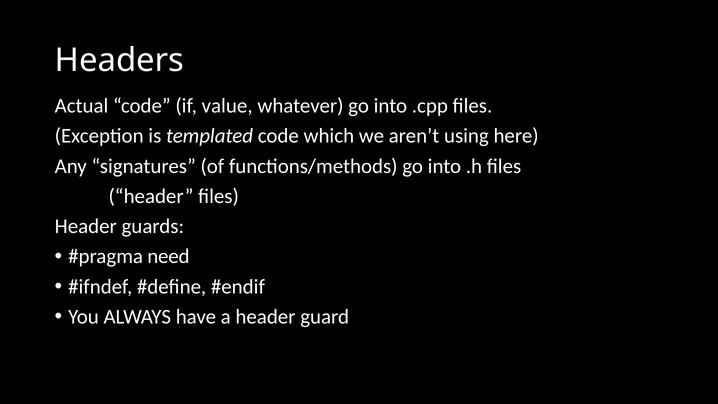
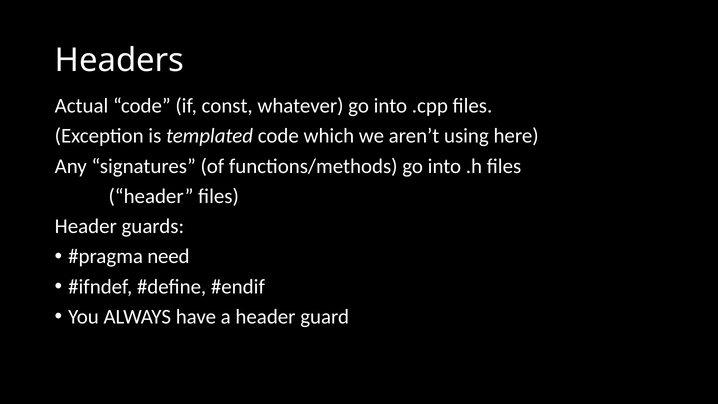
value: value -> const (227, 106)
